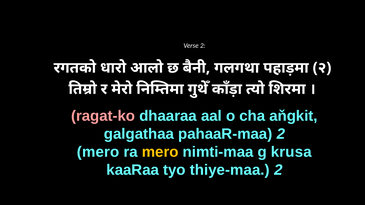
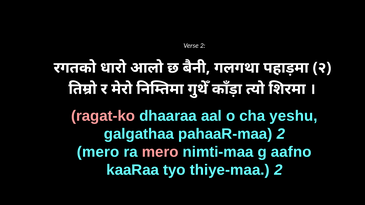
aňgkit: aňgkit -> yeshu (293, 116)
mero colour: yellow -> pink (160, 152)
krusa: krusa -> aafno (291, 152)
